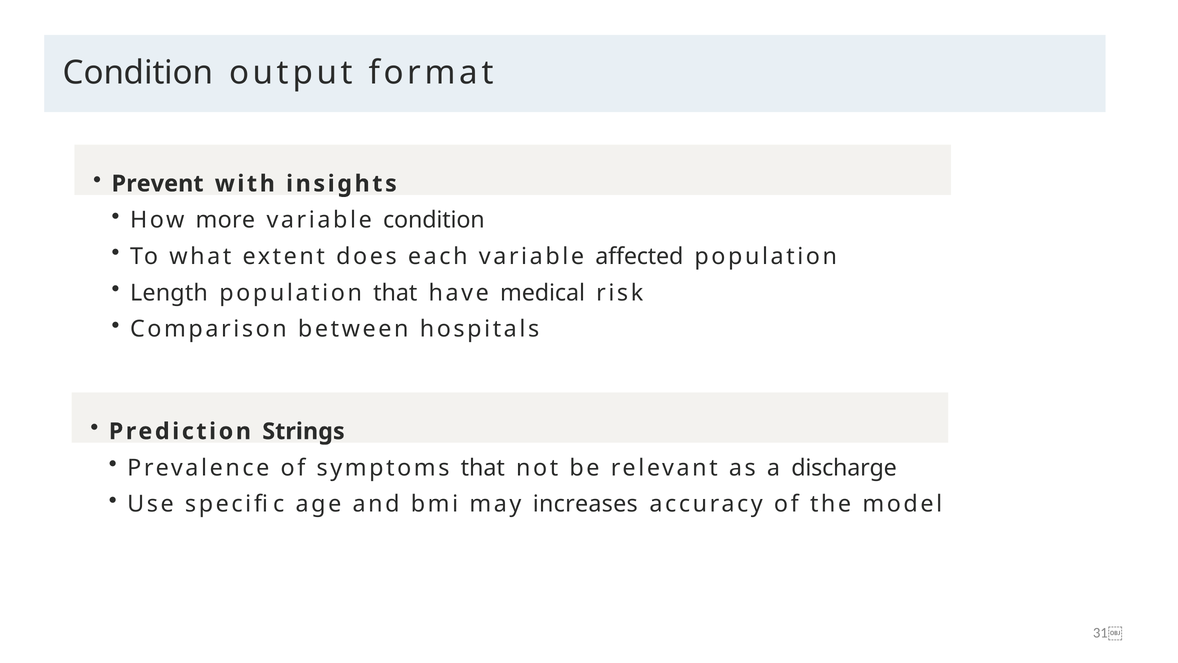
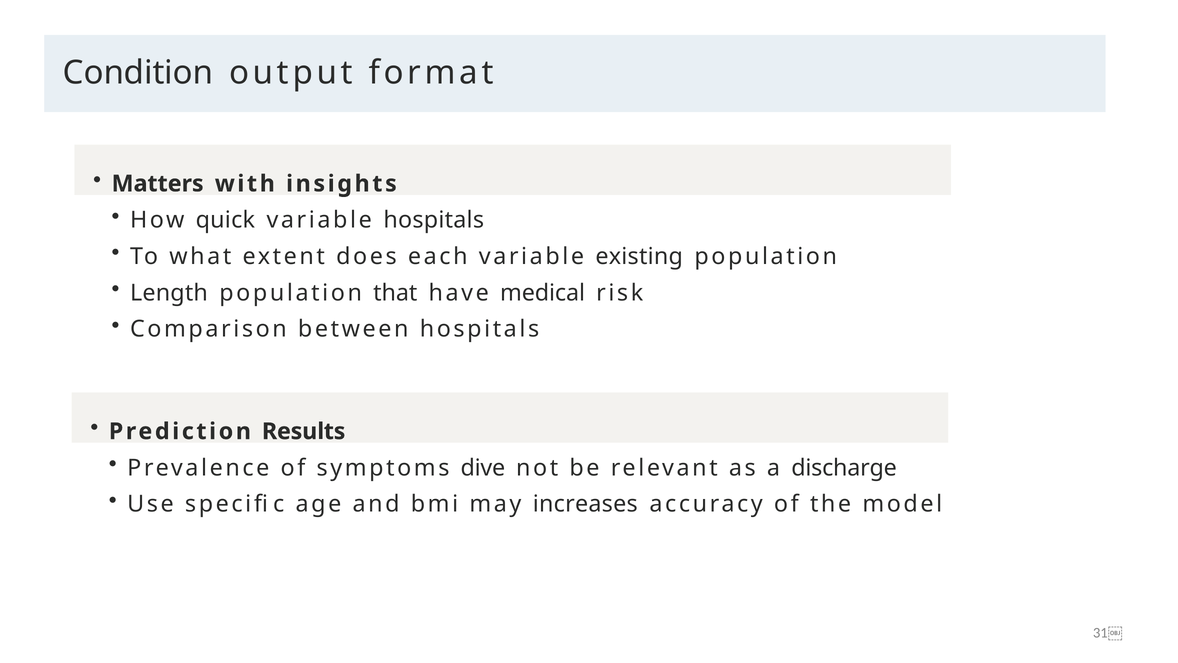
Prevent: Prevent -> Matters (158, 184)
more: more -> quick (225, 220)
variable condition: condition -> hospitals (434, 220)
affected: affected -> existing (639, 256)
Strings: Strings -> Results (304, 431)
symptoms that: that -> dive (483, 468)
